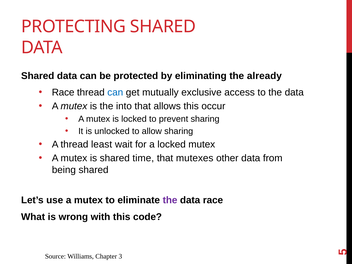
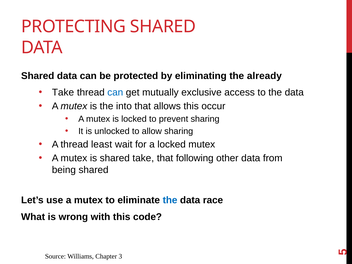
Race: Race -> Take (63, 92)
shared time: time -> take (143, 158)
mutexes: mutexes -> following (195, 158)
the colour: purple -> blue (170, 200)
